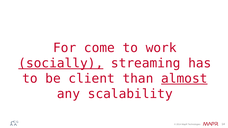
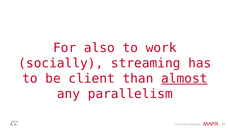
come: come -> also (99, 48)
socially underline: present -> none (61, 63)
scalability: scalability -> parallelism (130, 94)
